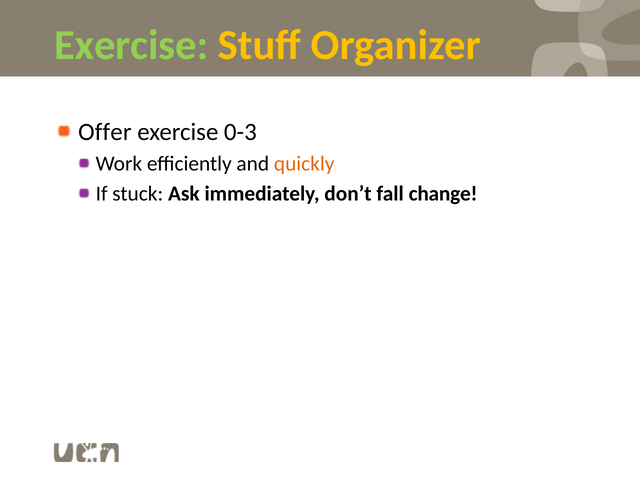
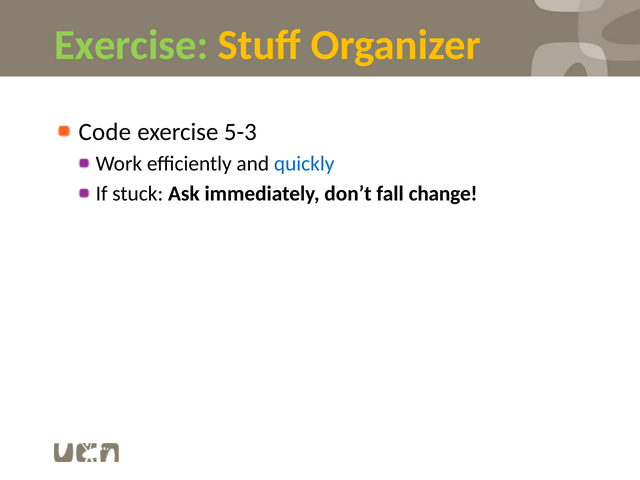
Offer: Offer -> Code (105, 132)
0-3: 0-3 -> 5-3 (240, 132)
quickly colour: orange -> blue (304, 164)
